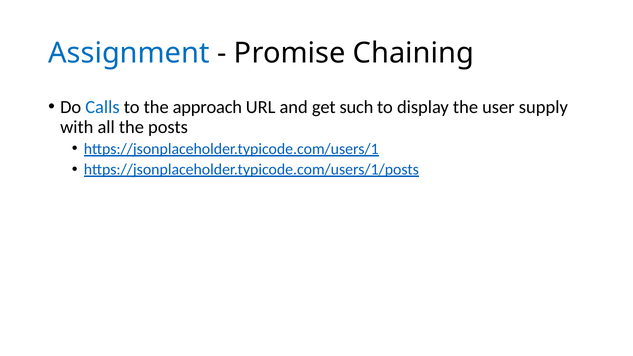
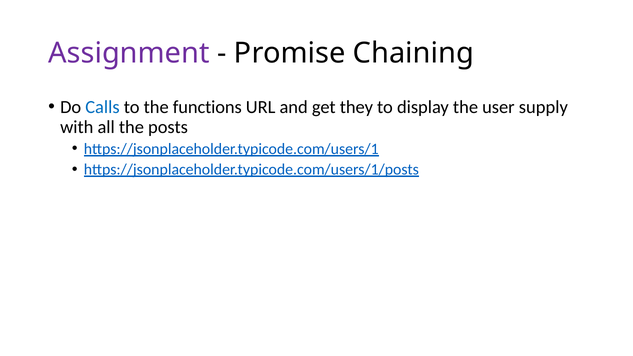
Assignment colour: blue -> purple (129, 53)
approach: approach -> functions (207, 107)
such: such -> they (356, 107)
